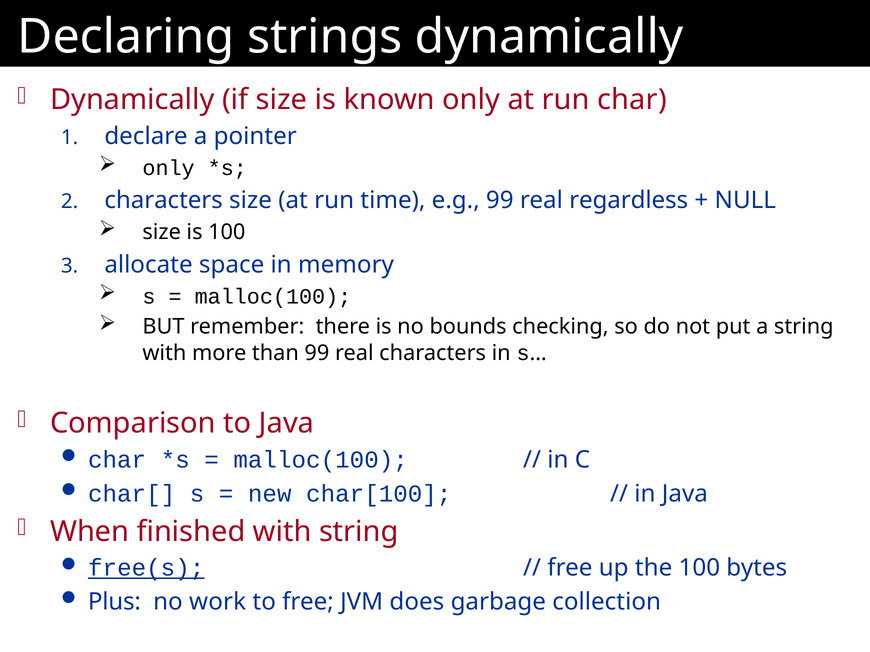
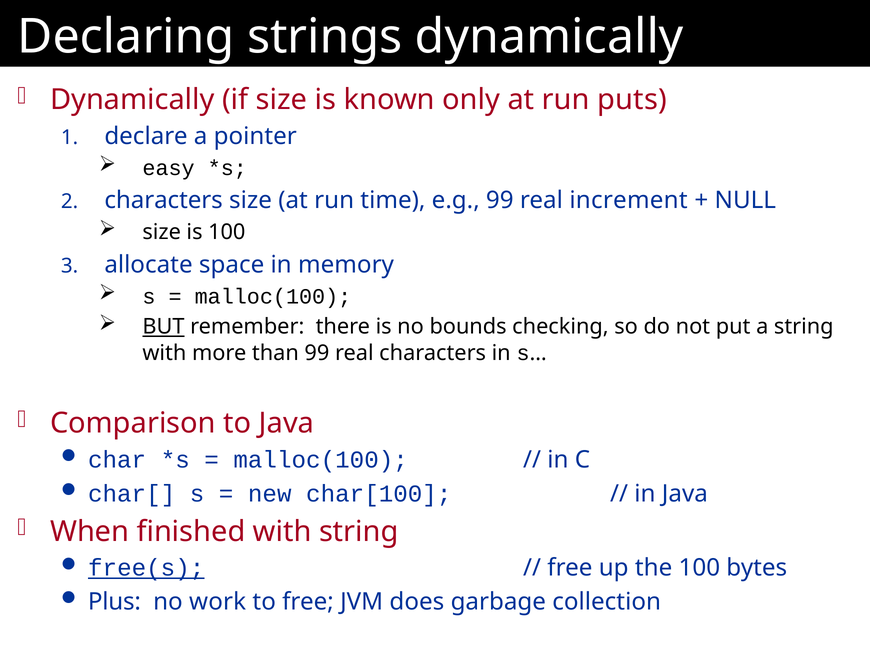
run char: char -> puts (632, 100)
only: only -> easy (169, 168)
regardless: regardless -> increment (629, 201)
BUT underline: none -> present (163, 327)
